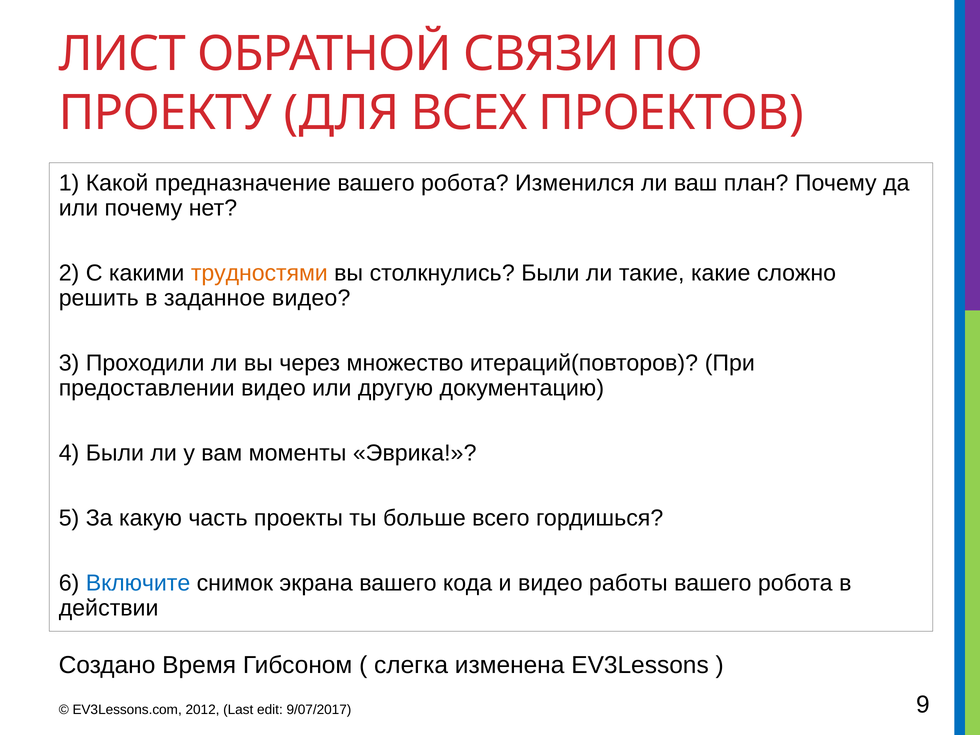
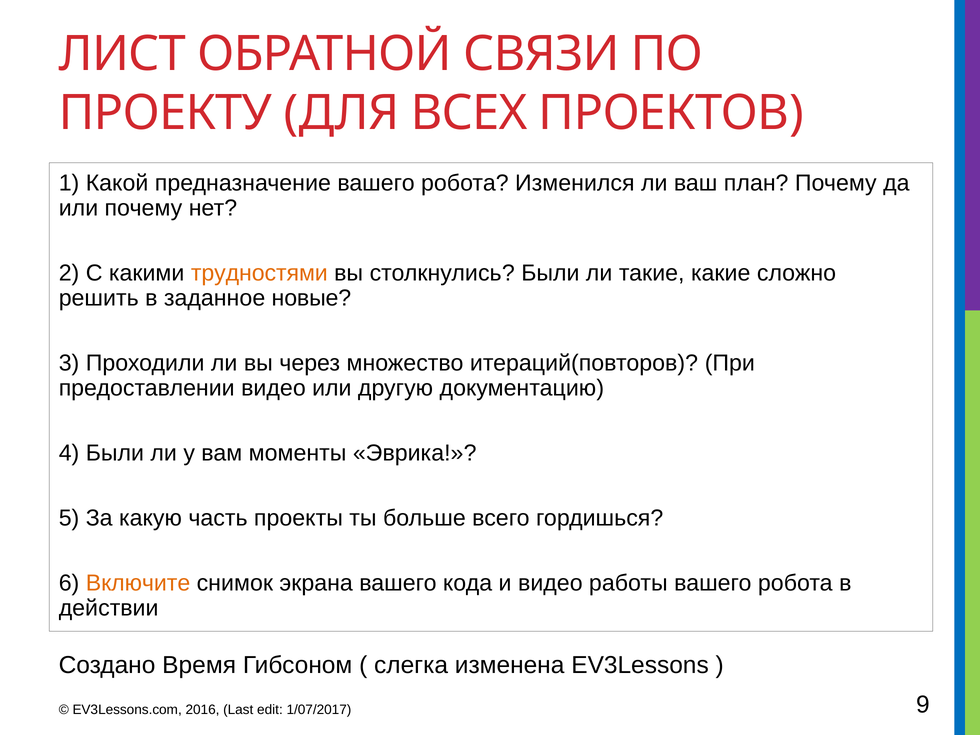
заданное видео: видео -> новые (311, 298)
Включите colour: blue -> orange (138, 583)
2012: 2012 -> 2016 (202, 710)
9/07/2017: 9/07/2017 -> 1/07/2017 (319, 710)
